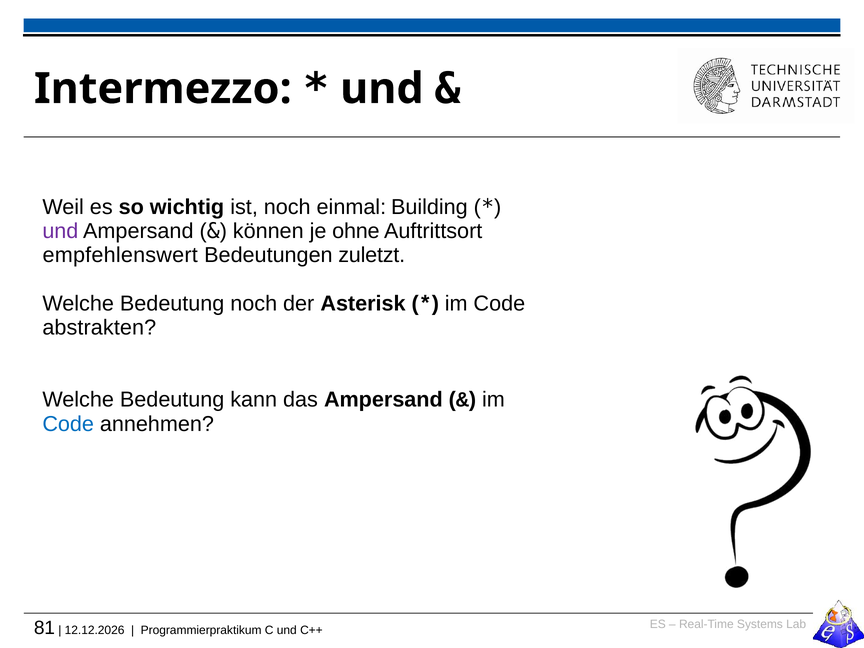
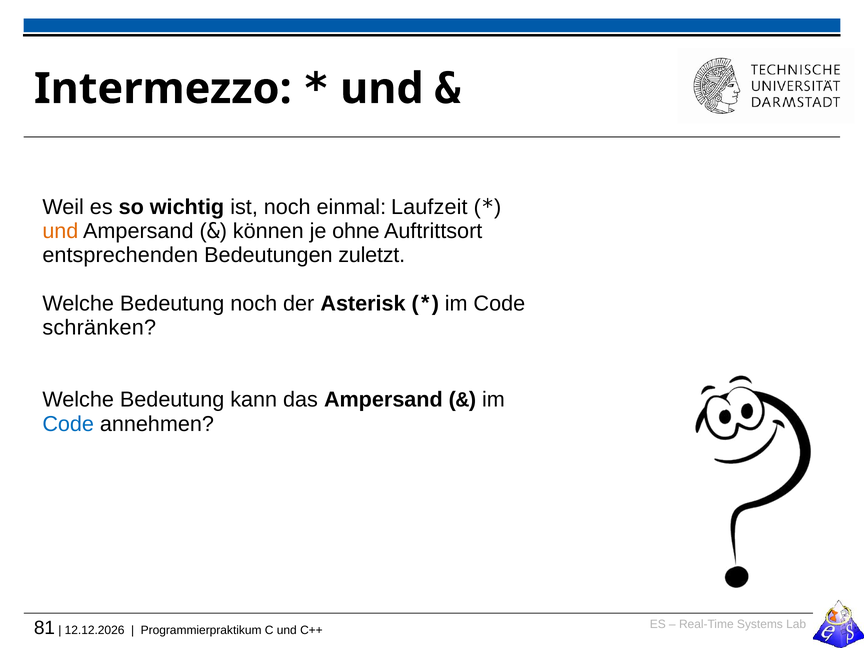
Building: Building -> Laufzeit (429, 207)
und colour: purple -> orange (60, 231)
empfehlenswert: empfehlenswert -> entsprechenden (120, 255)
abstrakten: abstrakten -> schränken (99, 328)
